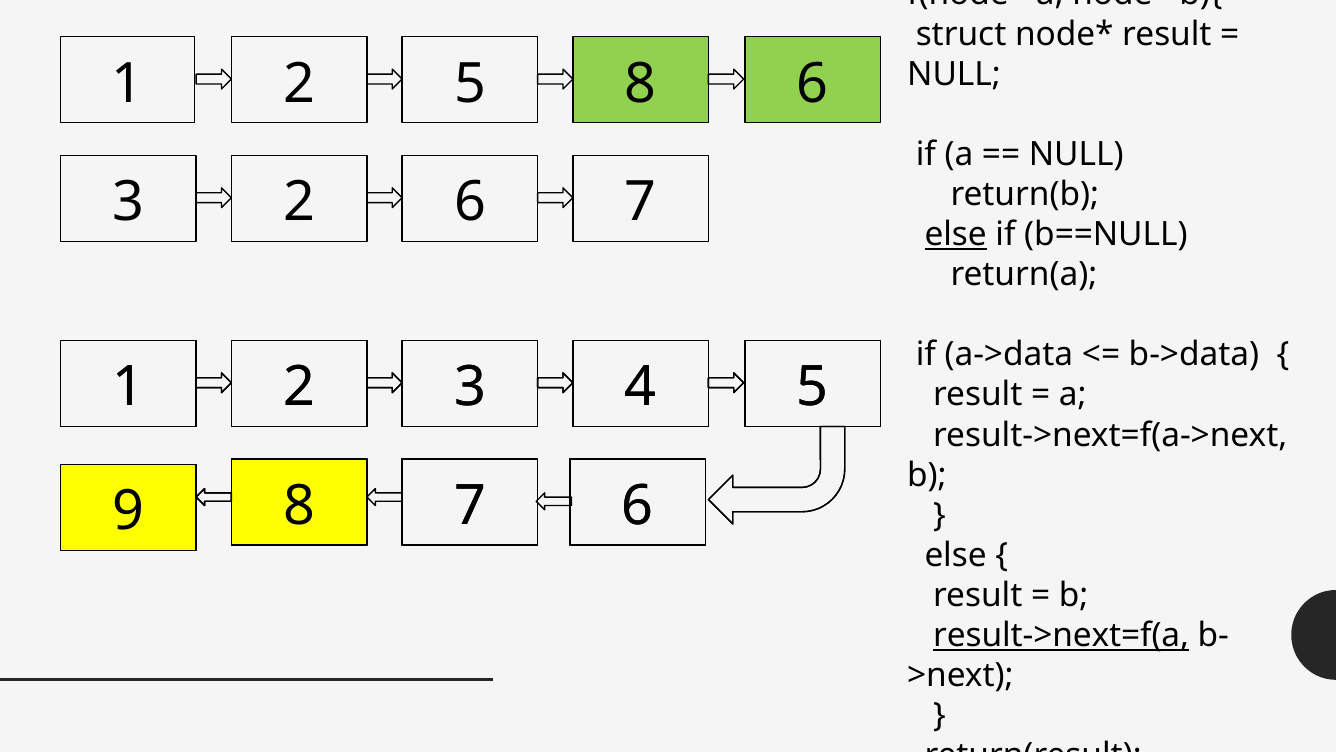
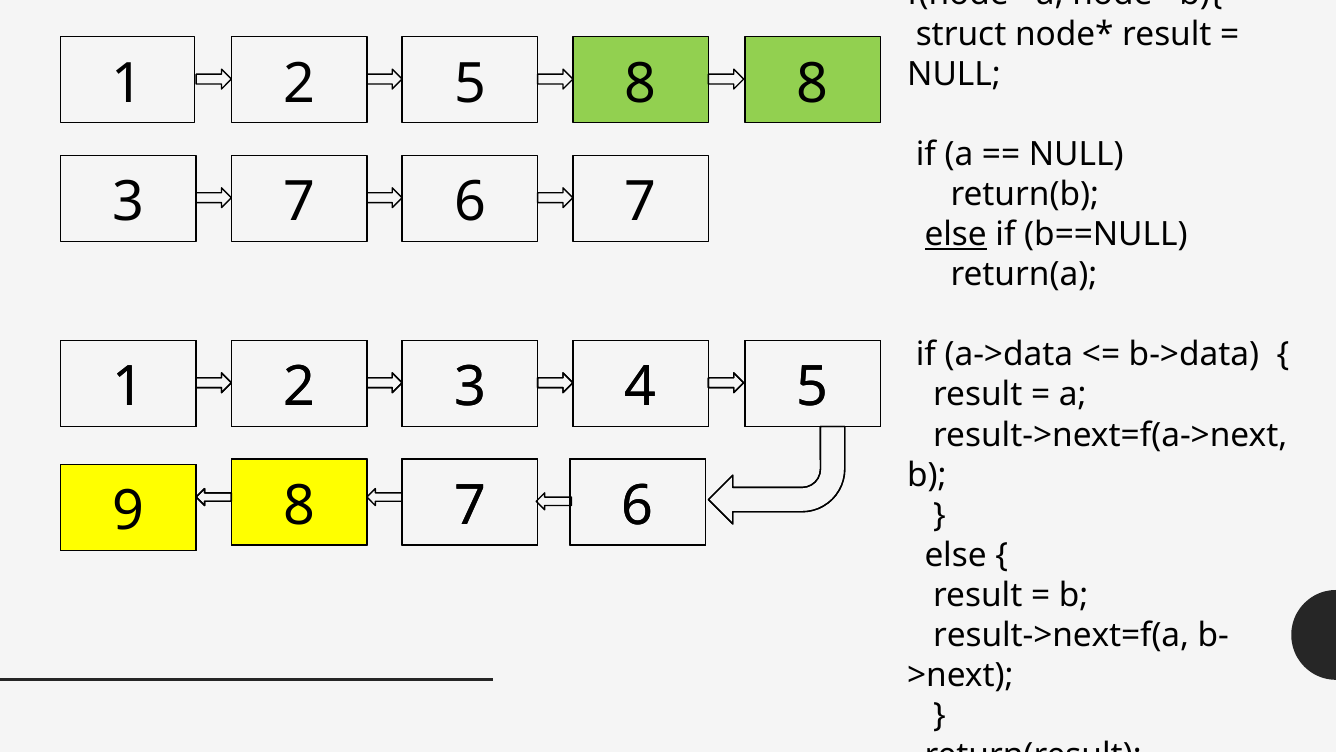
8 6: 6 -> 8 (813, 84)
3 2: 2 -> 7 (299, 202)
result->next=f(a underline: present -> none (1061, 635)
